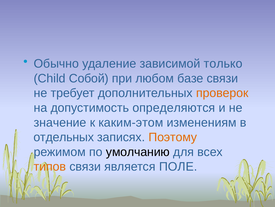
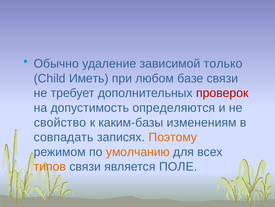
Собой: Собой -> Иметь (89, 78)
проверок colour: orange -> red (222, 93)
значение: значение -> свойство (60, 122)
каким-этом: каким-этом -> каким-базы (131, 122)
отдельных: отдельных -> совпадать (64, 137)
умолчанию colour: black -> orange (138, 151)
